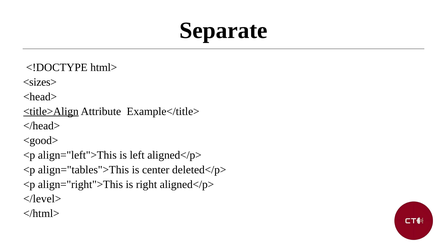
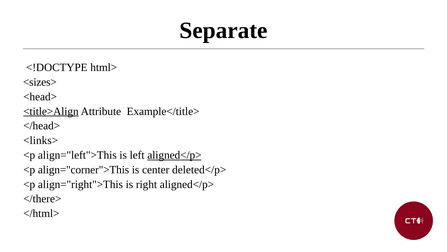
<good>: <good> -> <links> (41, 140)
aligned</p> underline: none -> present (174, 155)
align="tables">This: align="tables">This -> align="corner">This (84, 169)
</level>: </level> -> </there> (42, 198)
